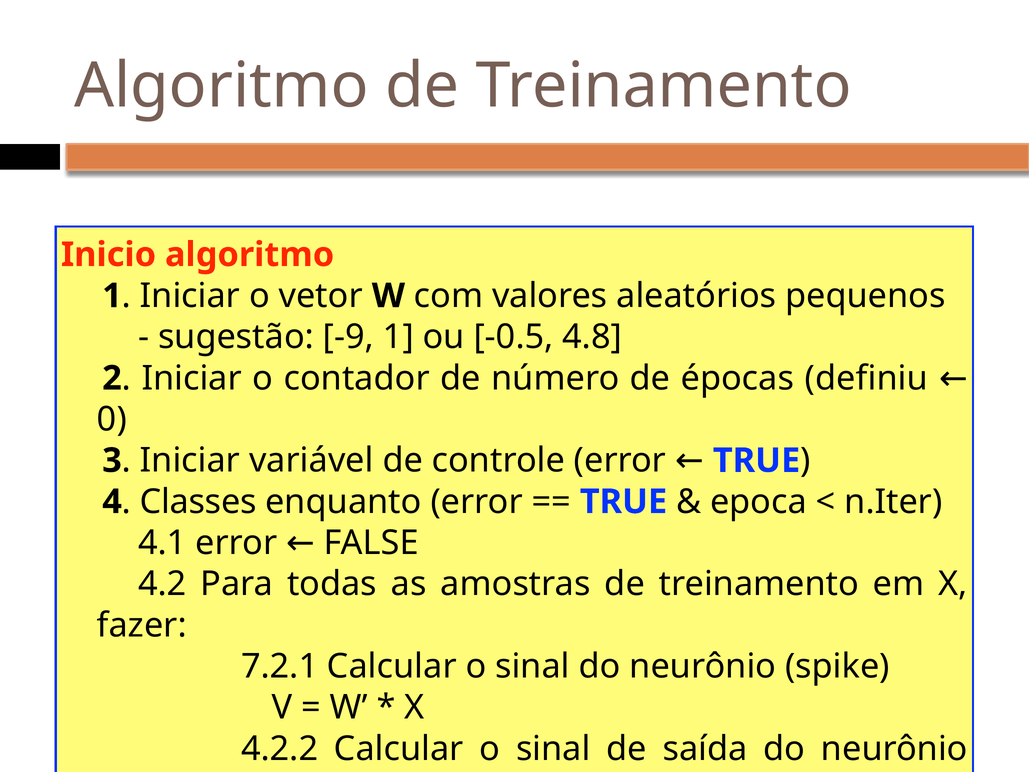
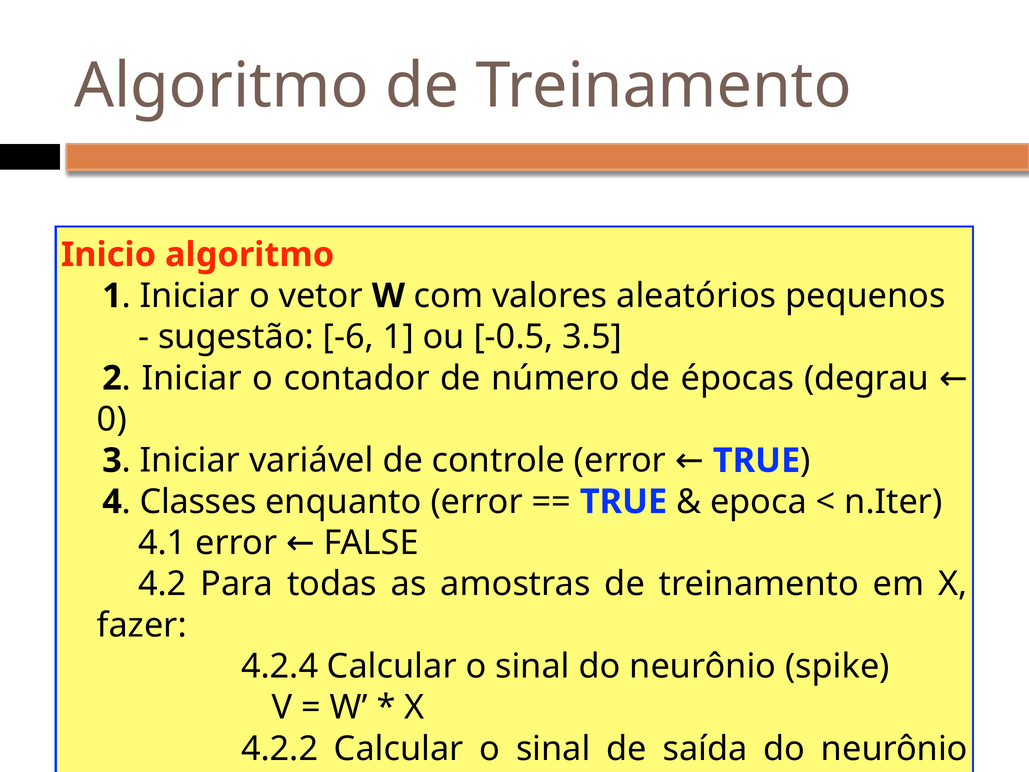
-9: -9 -> -6 (348, 337)
4.8: 4.8 -> 3.5 (592, 337)
definiu: definiu -> degrau (867, 378)
7.2.1: 7.2.1 -> 4.2.4 (280, 666)
